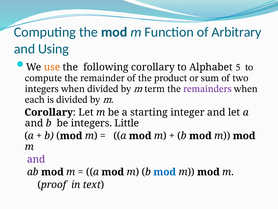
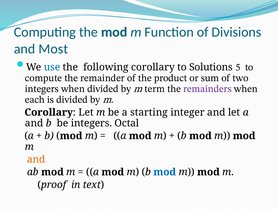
Arbitrary: Arbitrary -> Divisions (236, 32)
Using: Using -> Most (53, 49)
use colour: orange -> blue (52, 67)
Alphabet: Alphabet -> Solutions (211, 67)
Little: Little -> Octal (127, 123)
and colour: purple -> orange (36, 159)
